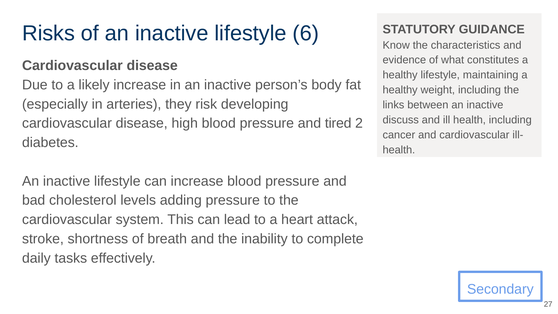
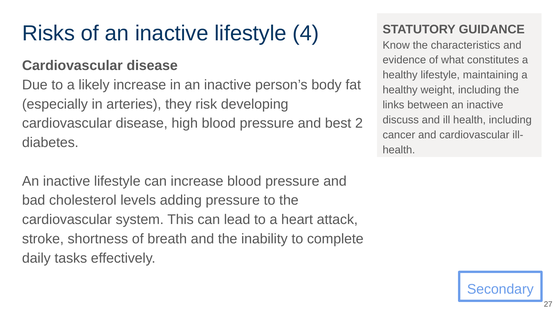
6: 6 -> 4 (306, 33)
tired: tired -> best (338, 123)
